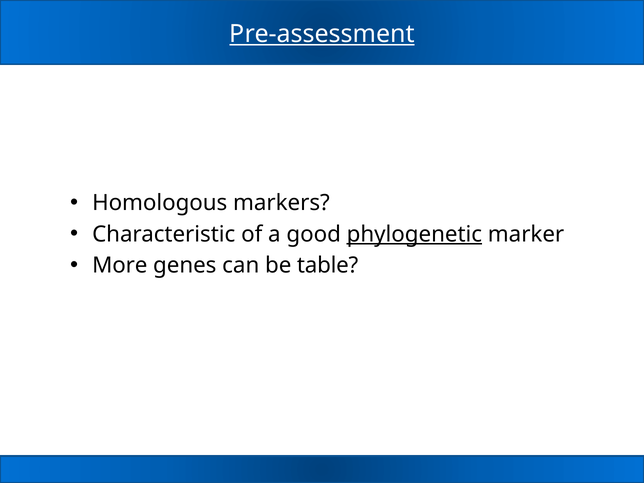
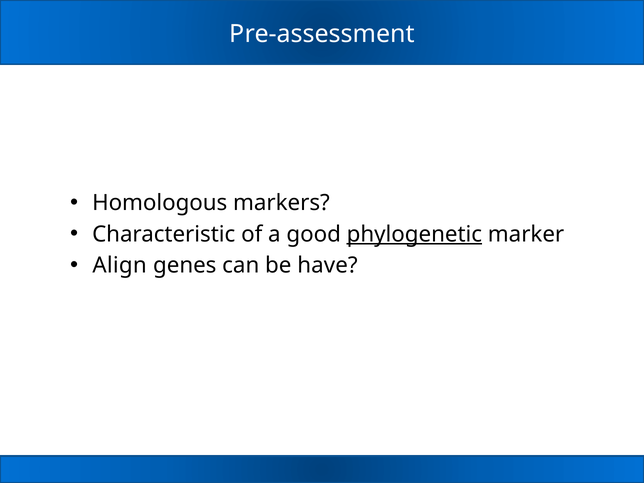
Pre-assessment underline: present -> none (322, 34)
More: More -> Align (120, 266)
table: table -> have (327, 266)
